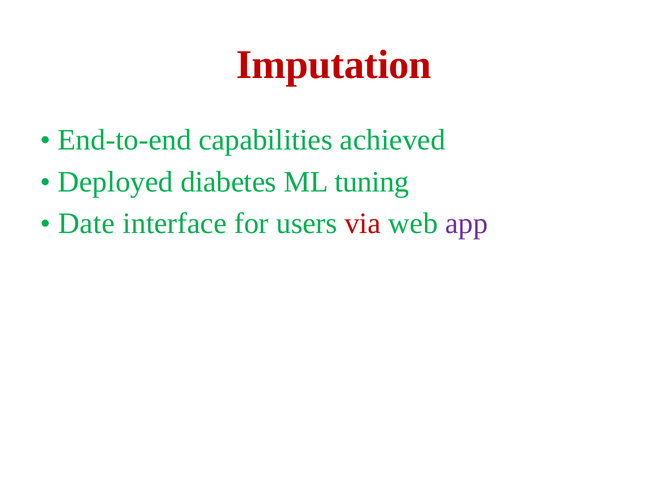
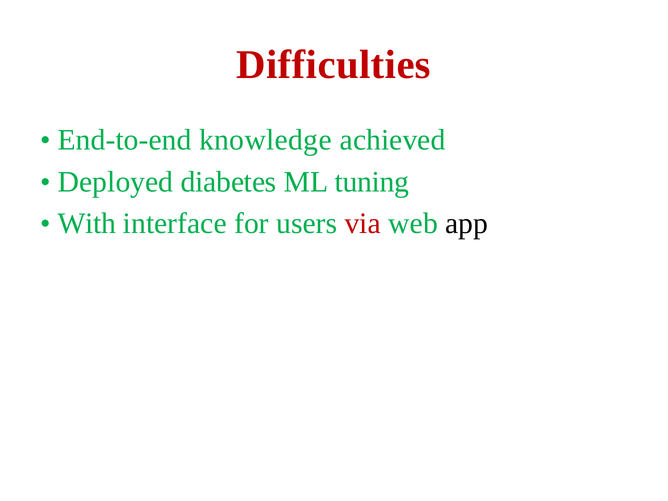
Imputation: Imputation -> Difficulties (334, 65)
capabilities: capabilities -> knowledge (265, 140)
Date: Date -> With (87, 223)
app colour: purple -> black (467, 223)
